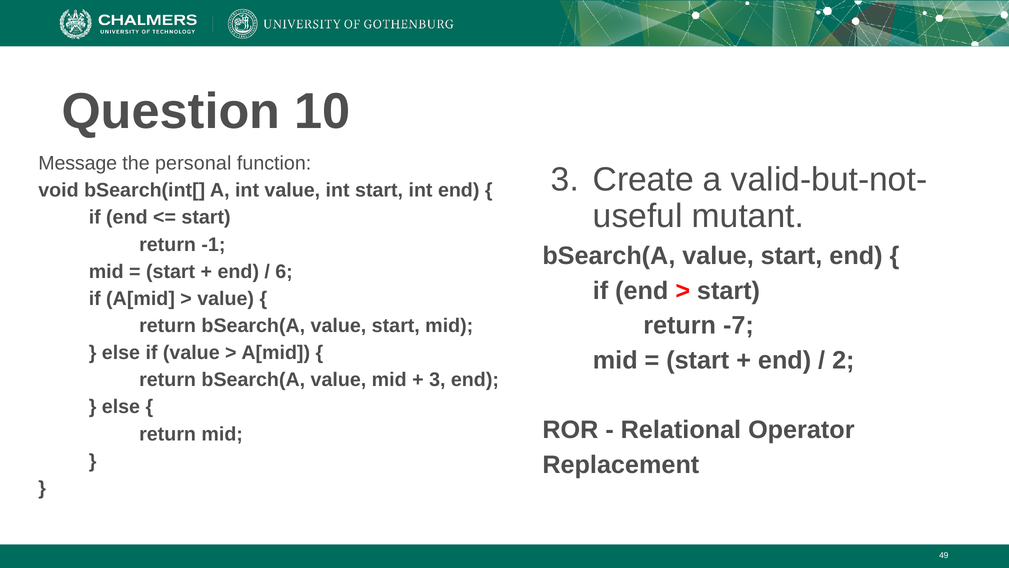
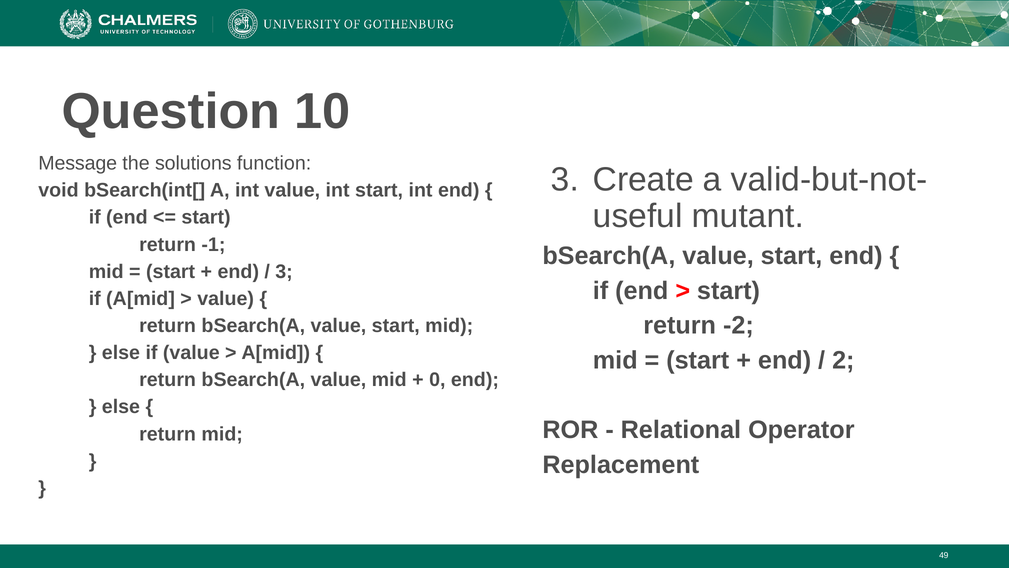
personal: personal -> solutions (193, 163)
6: 6 -> 3 (284, 271)
-7: -7 -> -2 (738, 325)
3: 3 -> 0 (437, 380)
